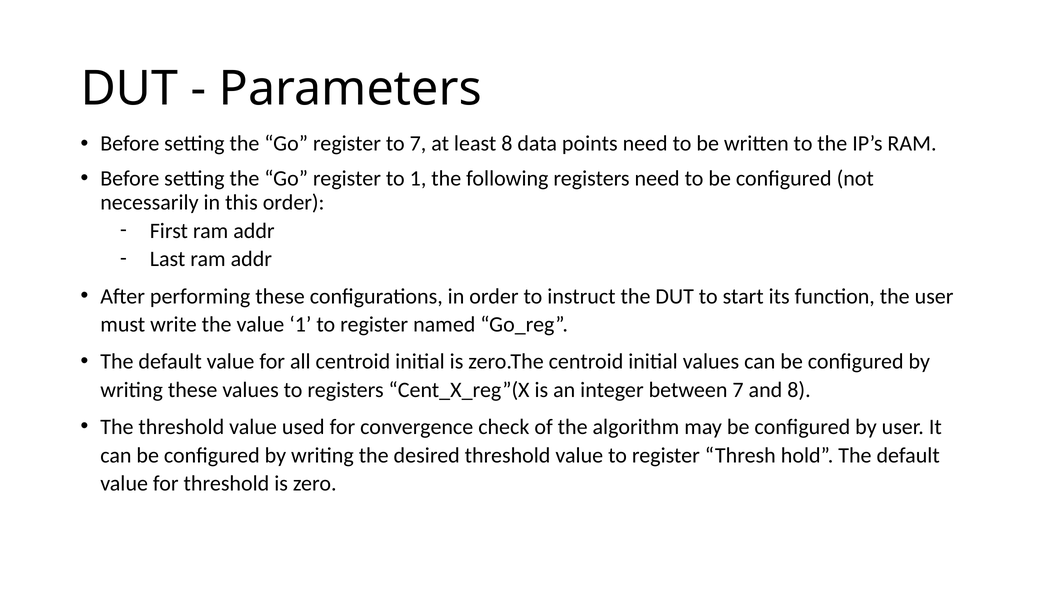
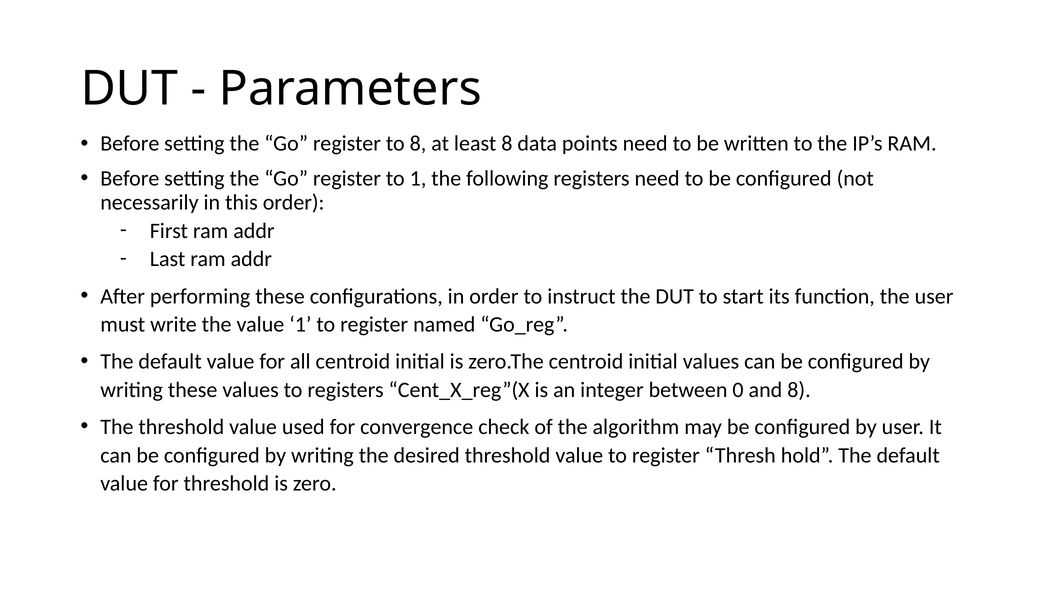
to 7: 7 -> 8 (418, 144)
between 7: 7 -> 0 (738, 390)
